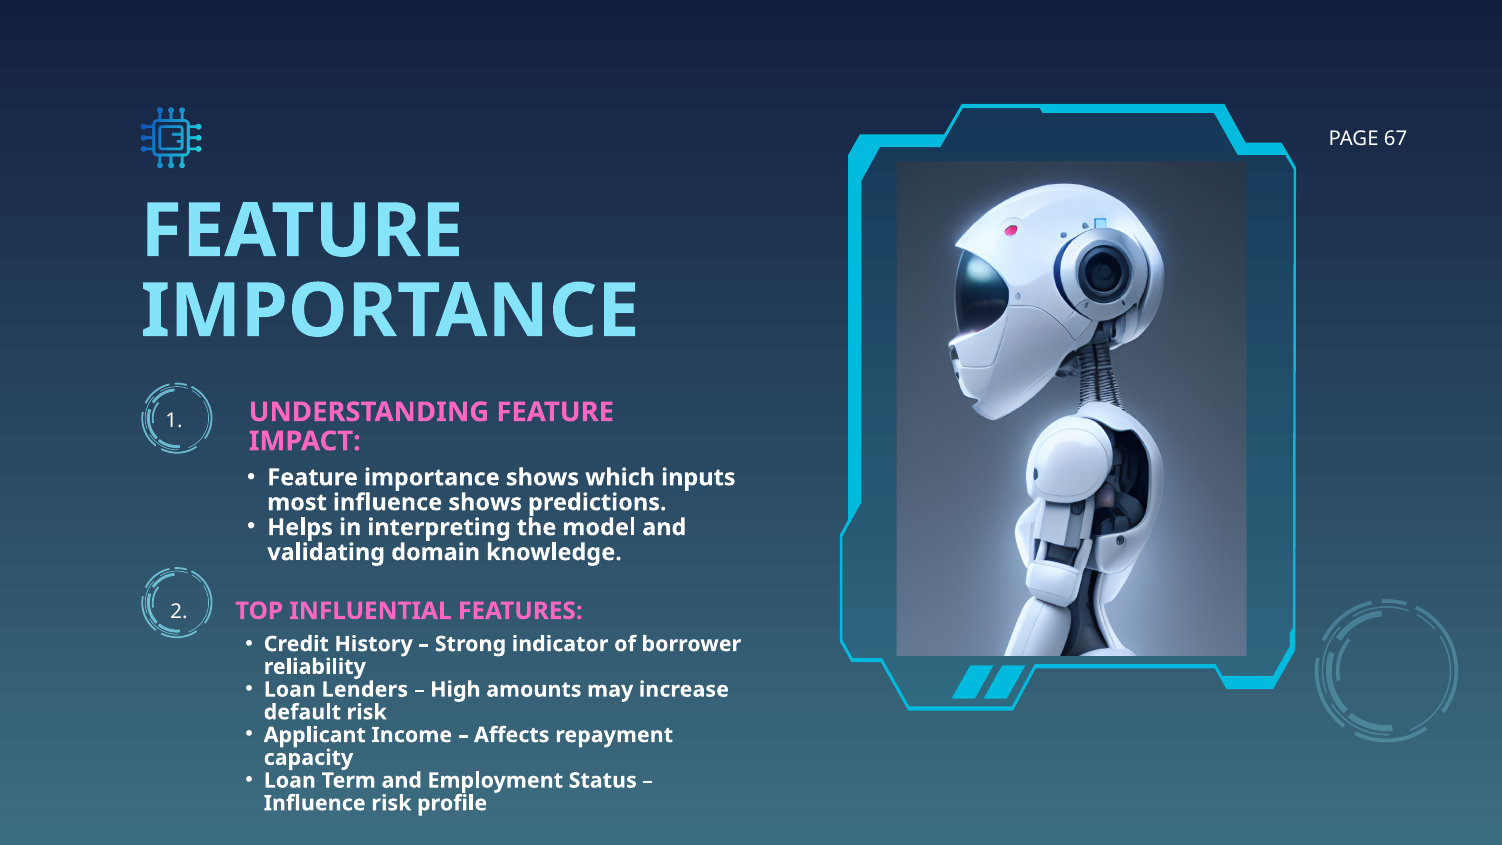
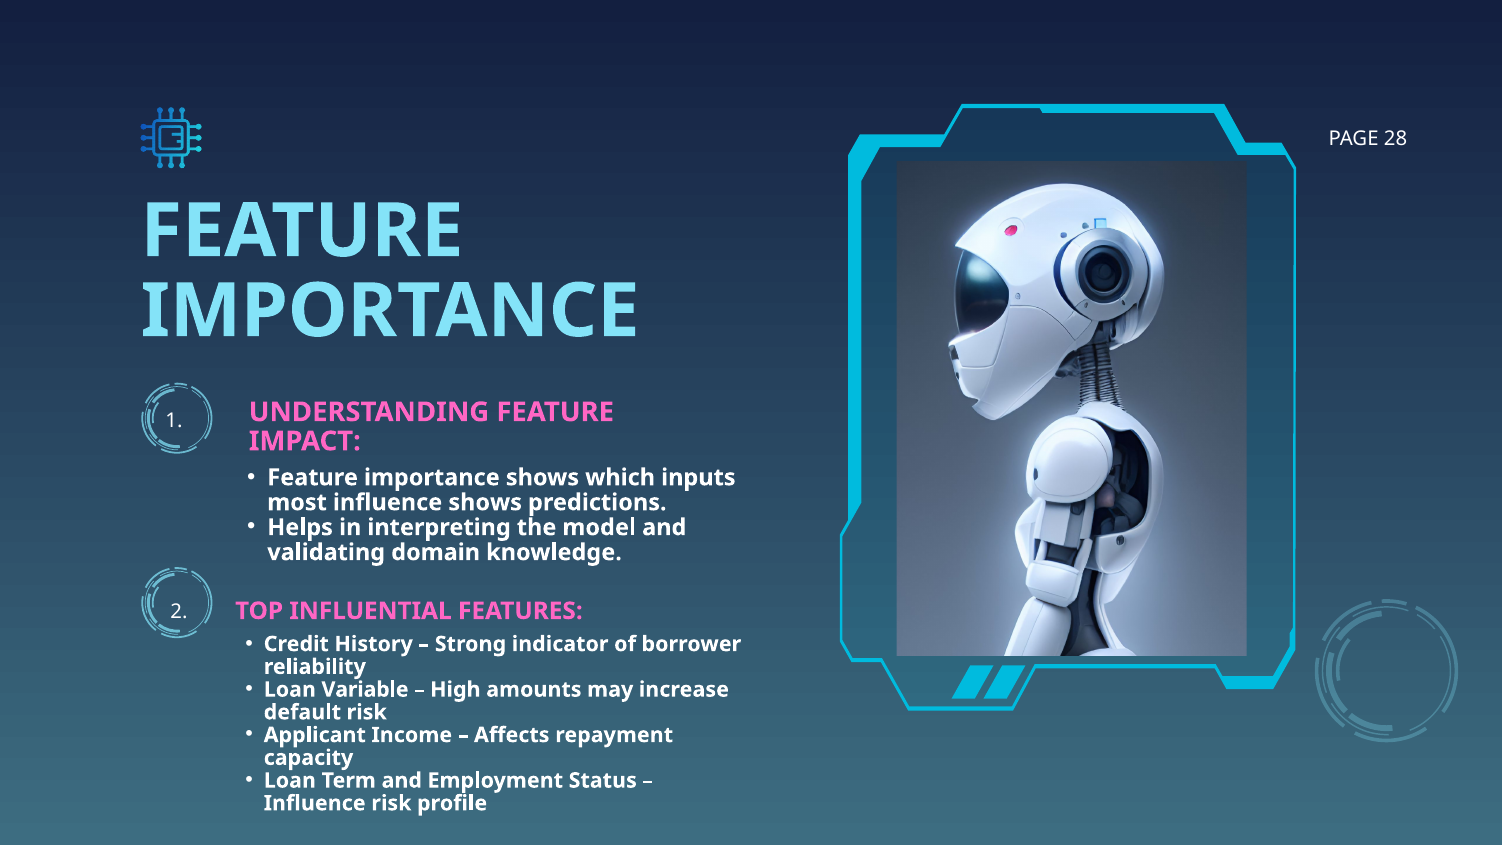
67: 67 -> 28 (1396, 139)
Lenders: Lenders -> Variable (365, 689)
